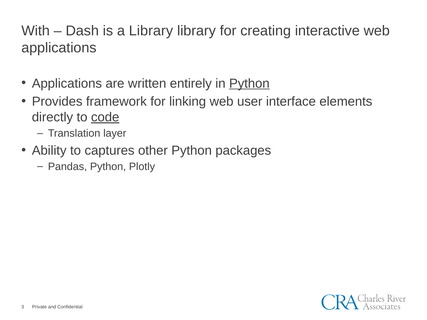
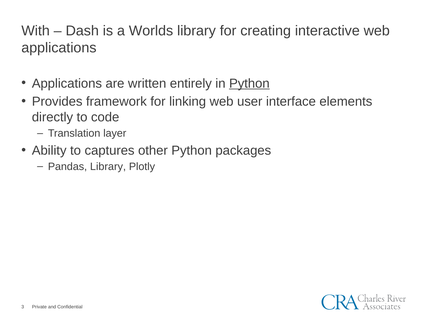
a Library: Library -> Worlds (151, 31)
code underline: present -> none (105, 117)
Pandas Python: Python -> Library (108, 167)
